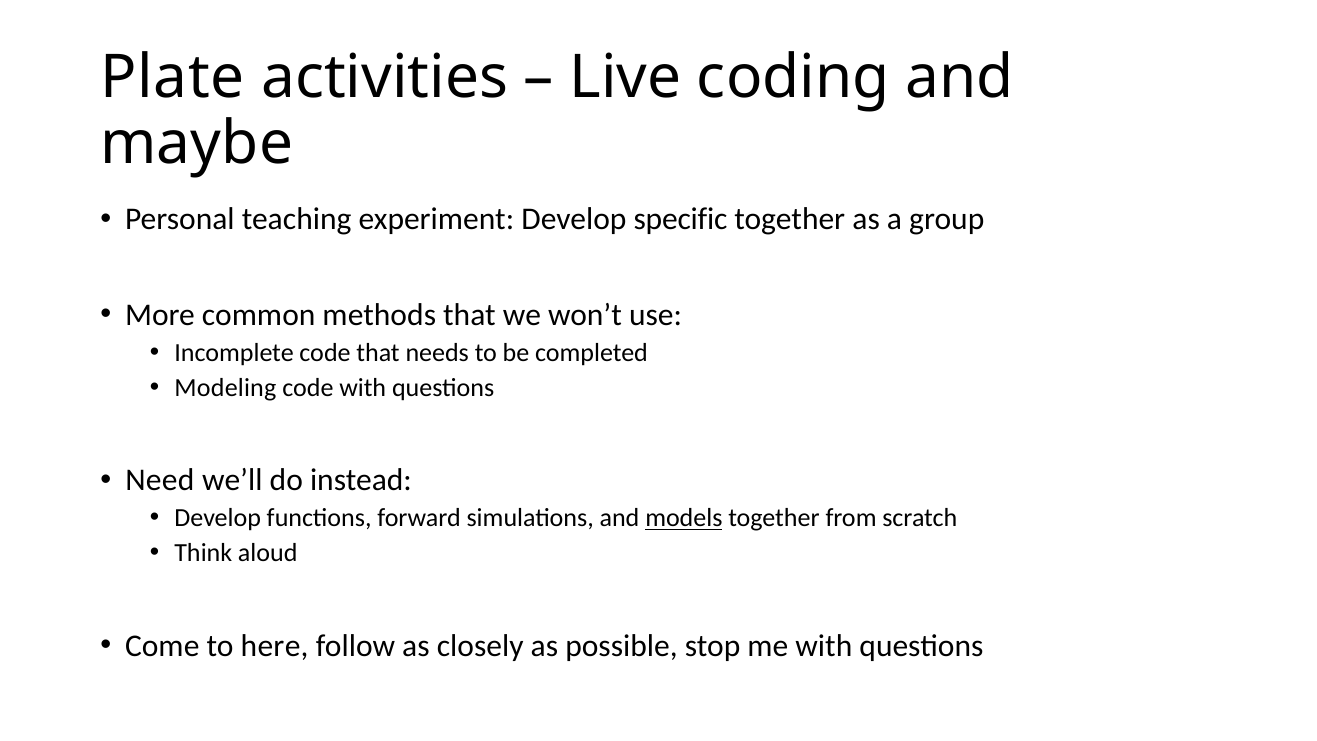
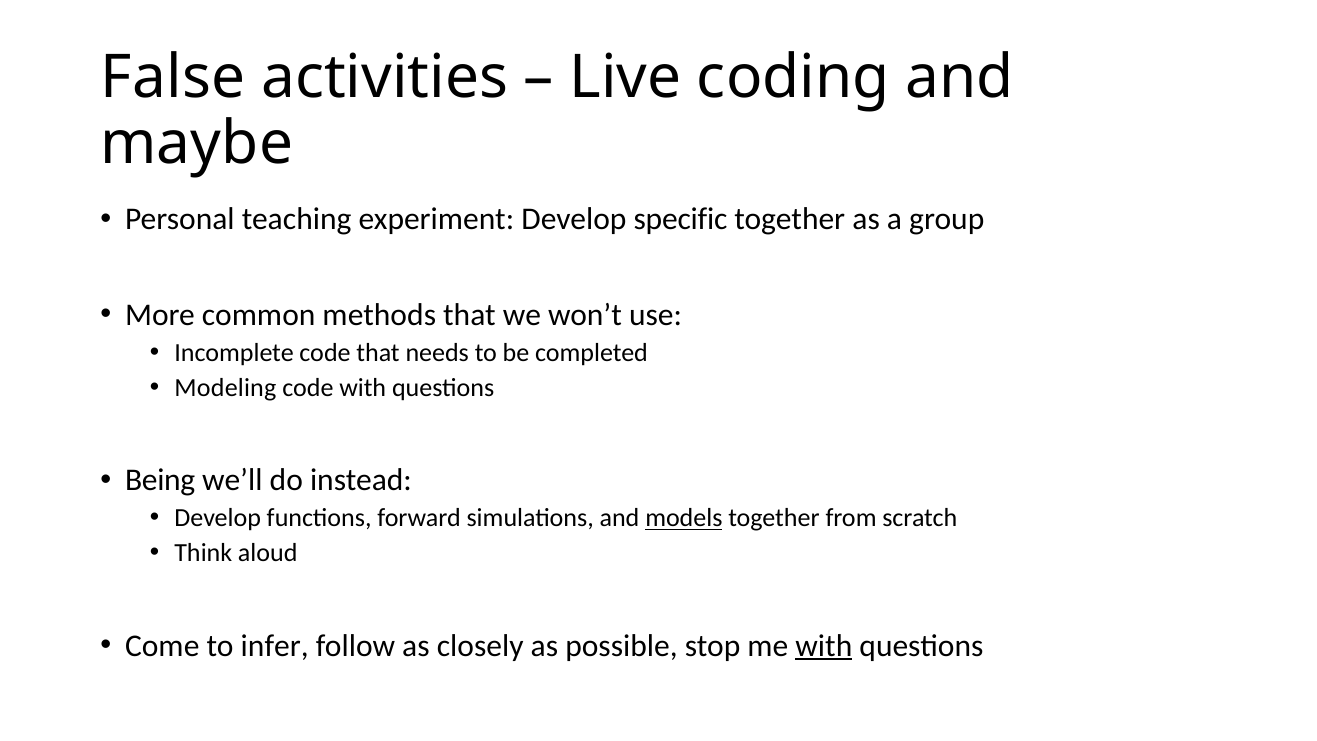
Plate: Plate -> False (173, 78)
Need: Need -> Being (160, 480)
here: here -> infer (275, 646)
with underline: none -> present (824, 646)
